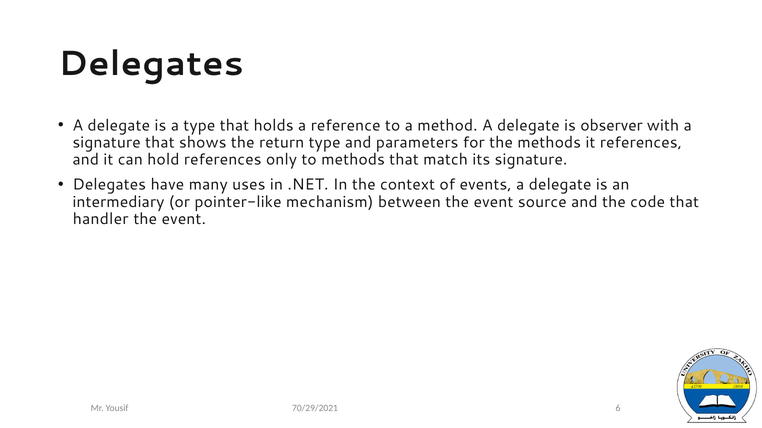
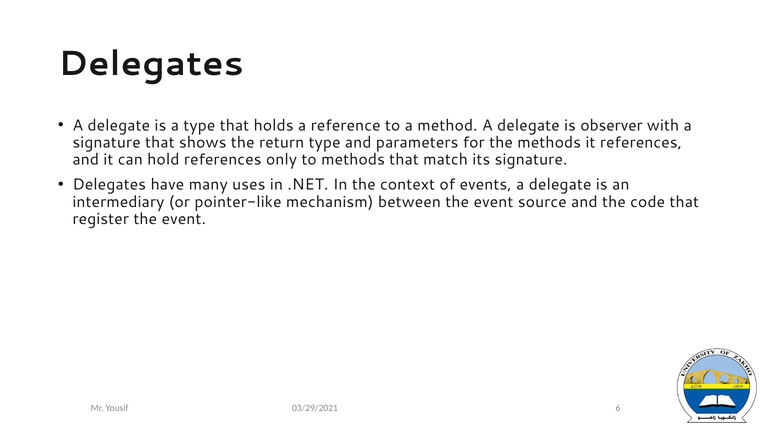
handler: handler -> register (101, 219)
70/29/2021: 70/29/2021 -> 03/29/2021 (315, 409)
